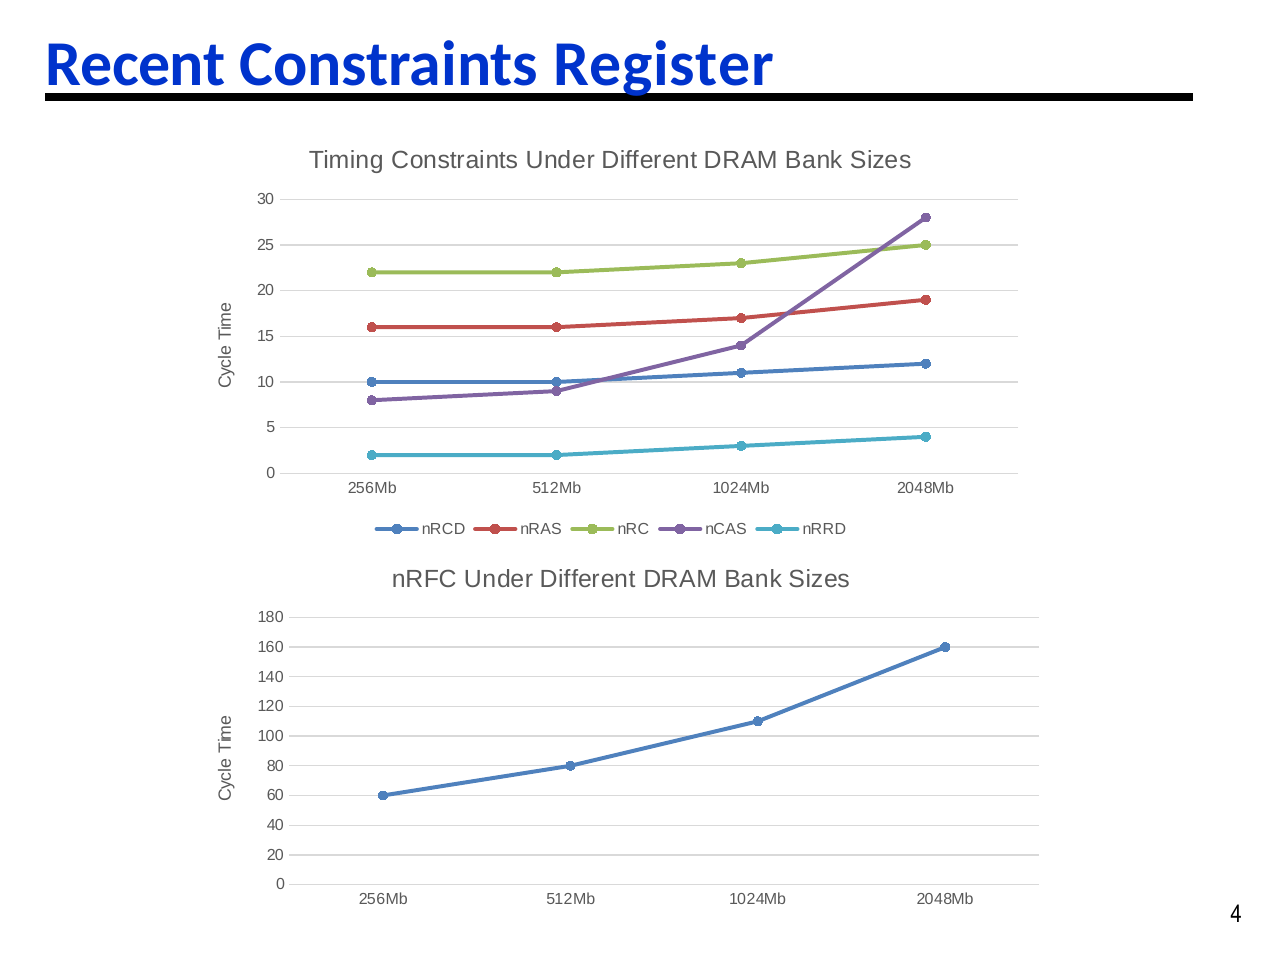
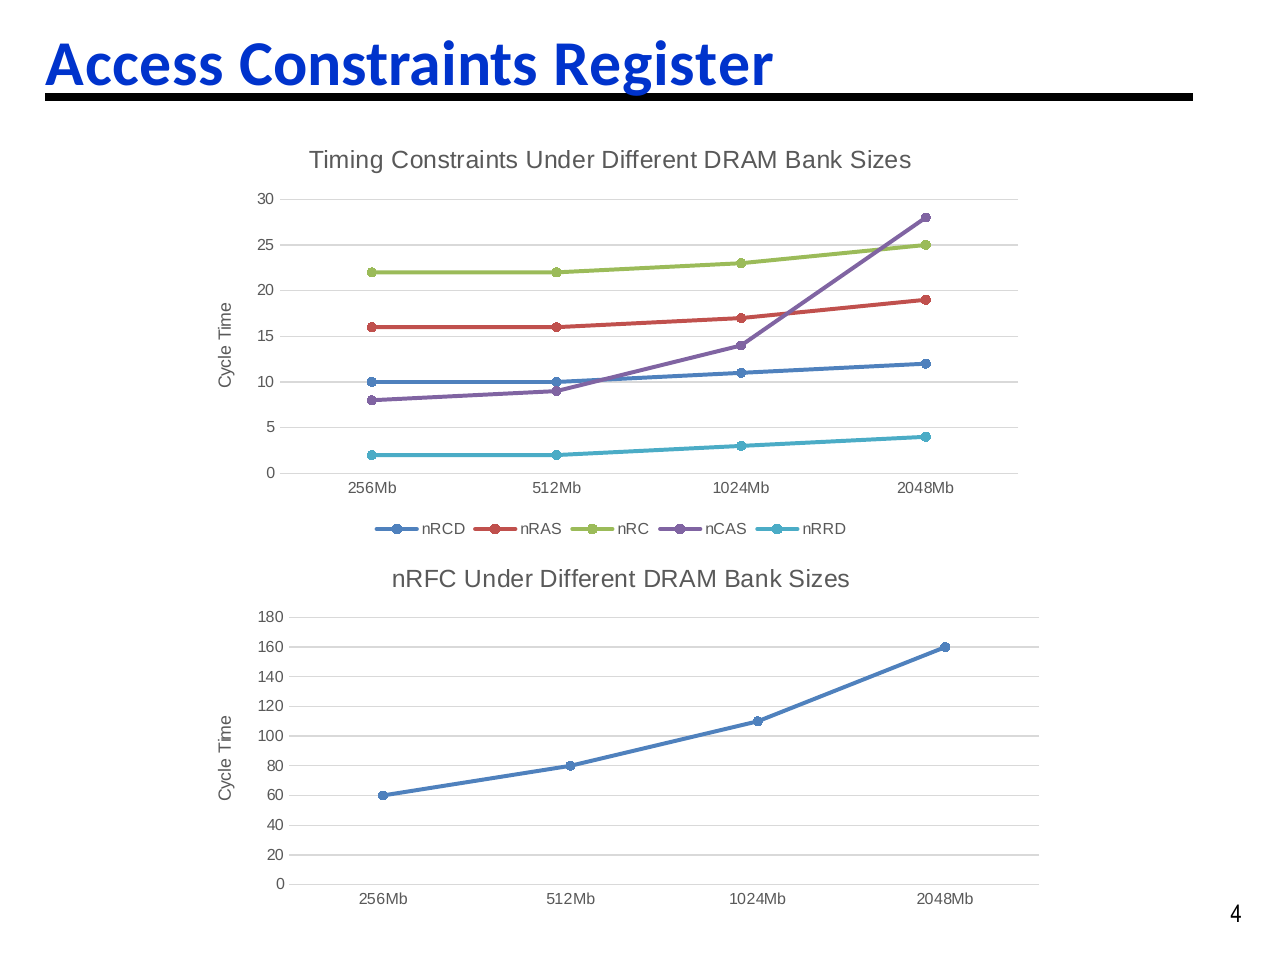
Recent: Recent -> Access (135, 64)
